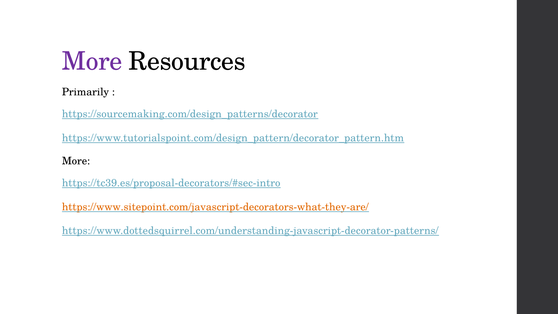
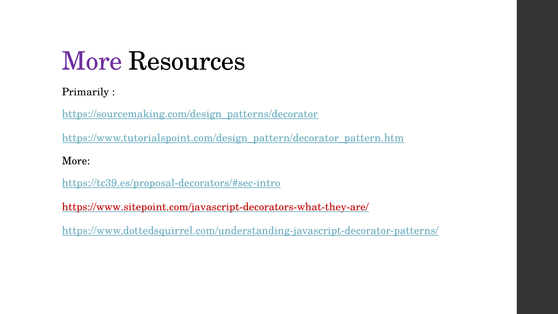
https://www.sitepoint.com/javascript-decorators-what-they-are/ colour: orange -> red (215, 207)
